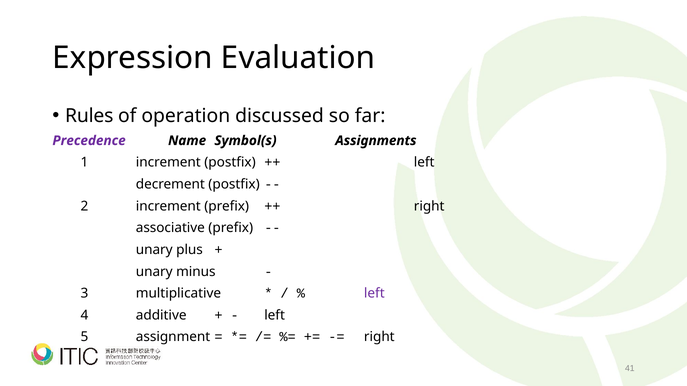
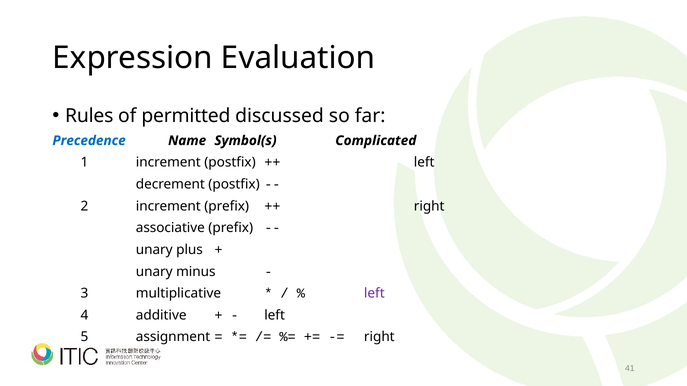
operation: operation -> permitted (186, 116)
Precedence colour: purple -> blue (89, 141)
Assignments: Assignments -> Complicated (376, 141)
